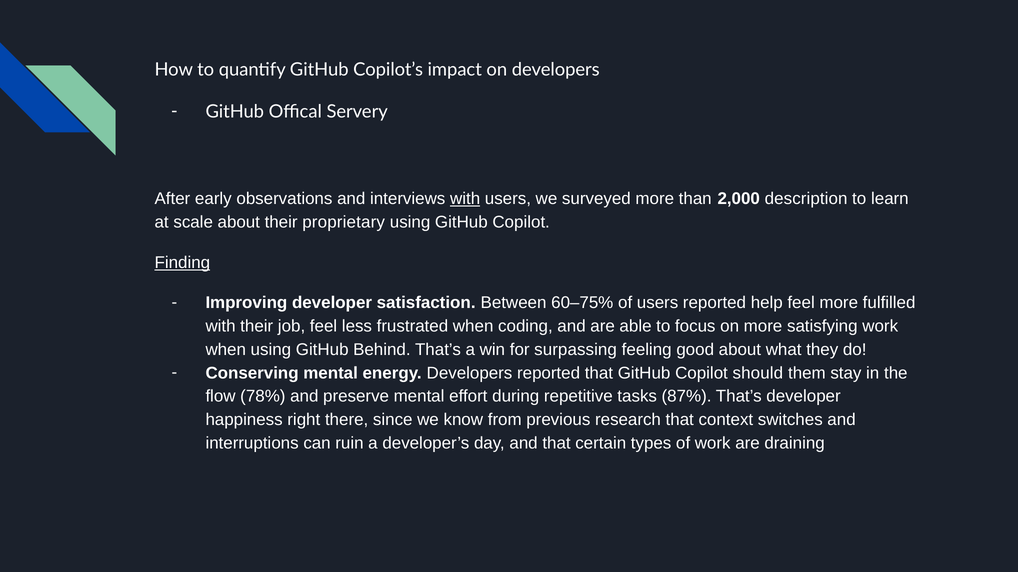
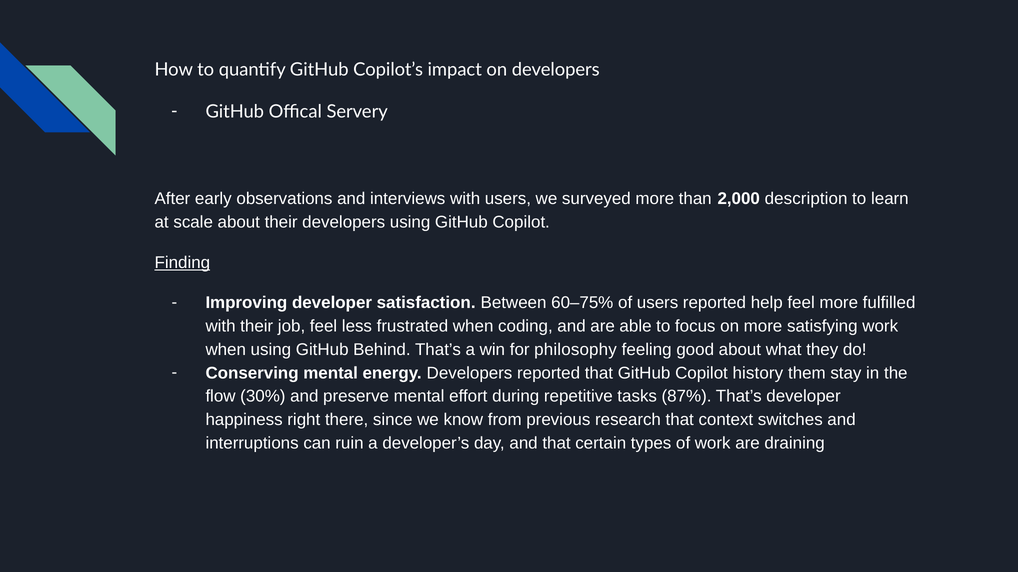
with underline: present -> none (465, 199)
their proprietary: proprietary -> developers (344, 222)
surpassing: surpassing -> philosophy (576, 350)
should: should -> history (758, 373)
78%: 78% -> 30% (263, 397)
